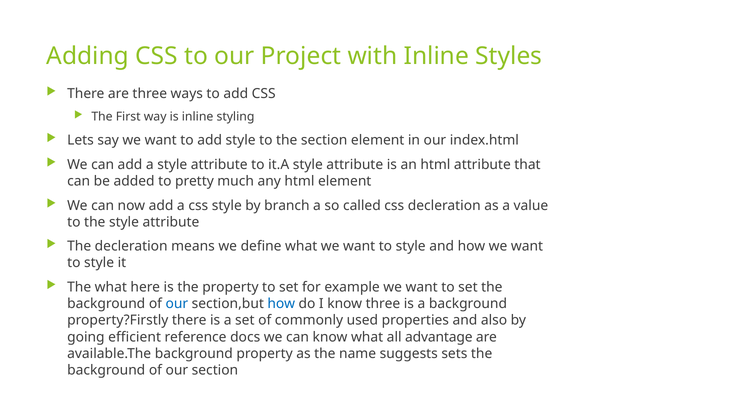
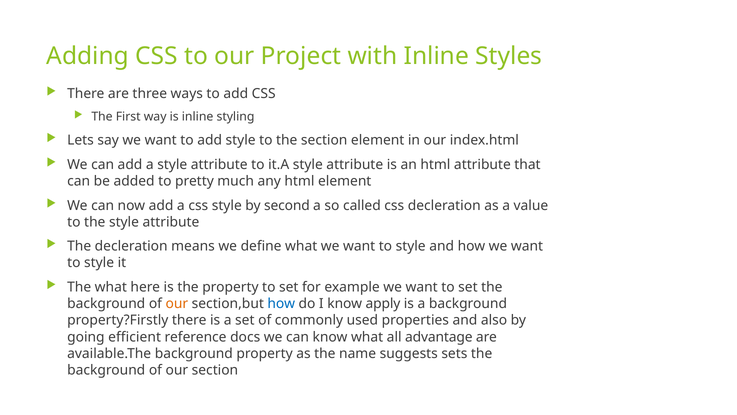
branch: branch -> second (287, 205)
our colour: blue -> orange (177, 303)
know three: three -> apply (383, 303)
